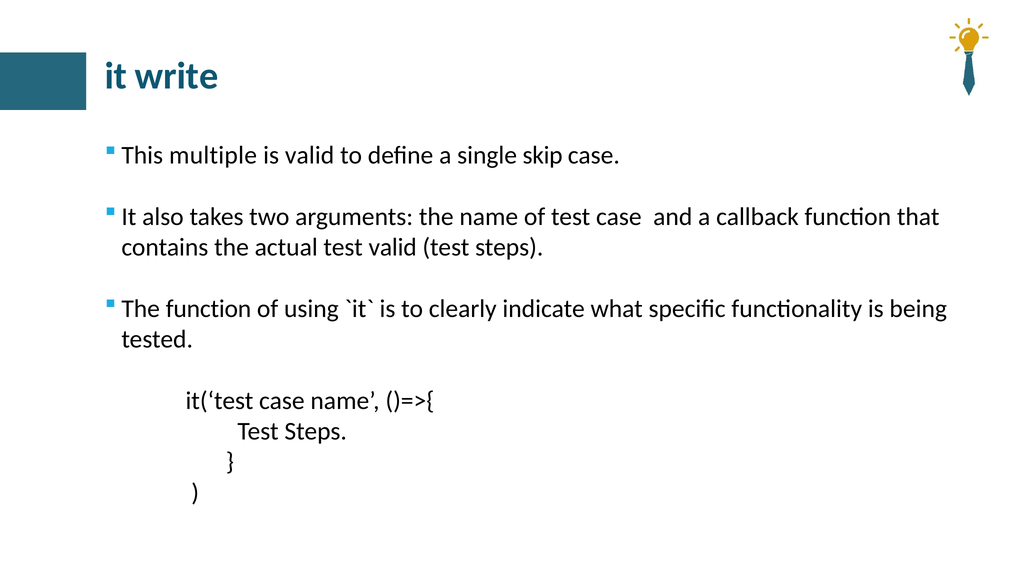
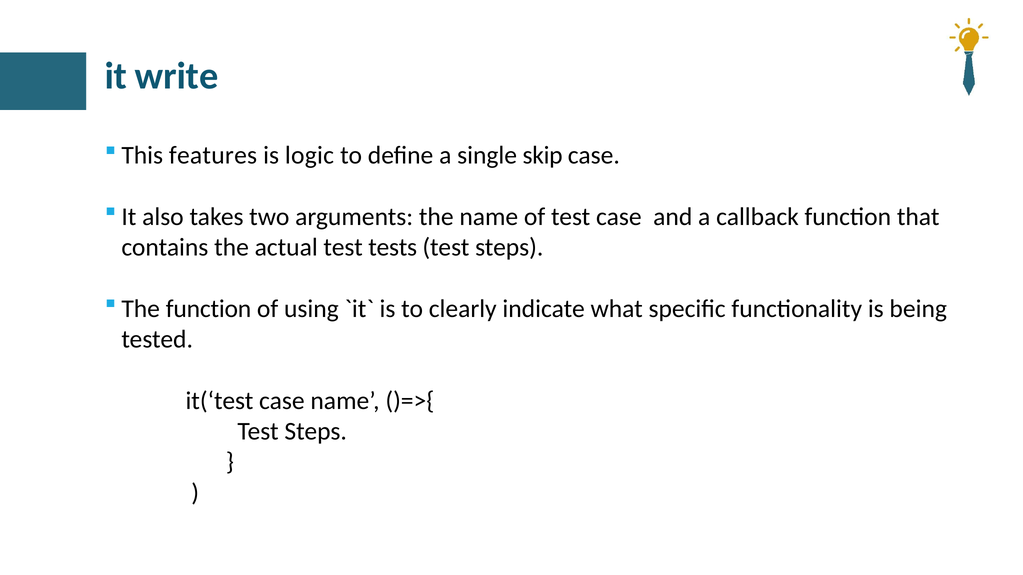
multiple: multiple -> features (213, 155)
is valid: valid -> logic (310, 155)
test valid: valid -> tests (393, 248)
